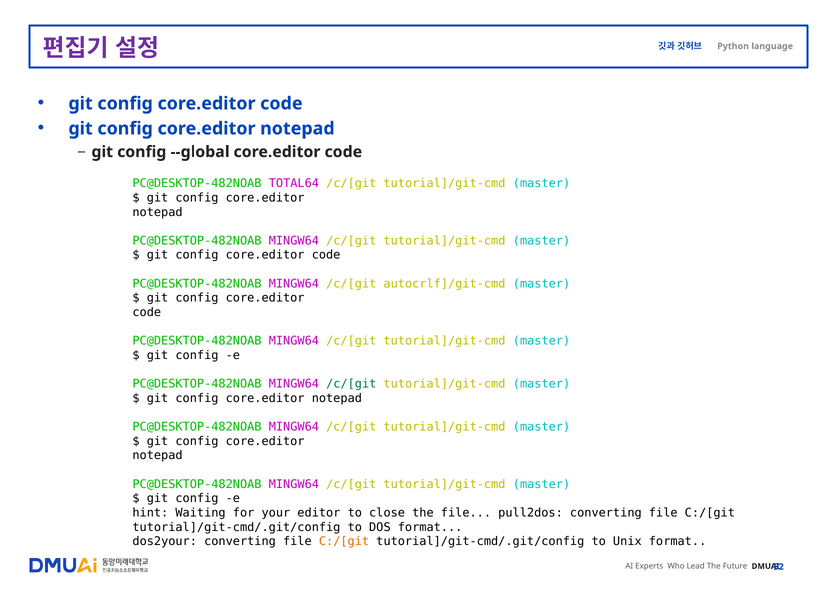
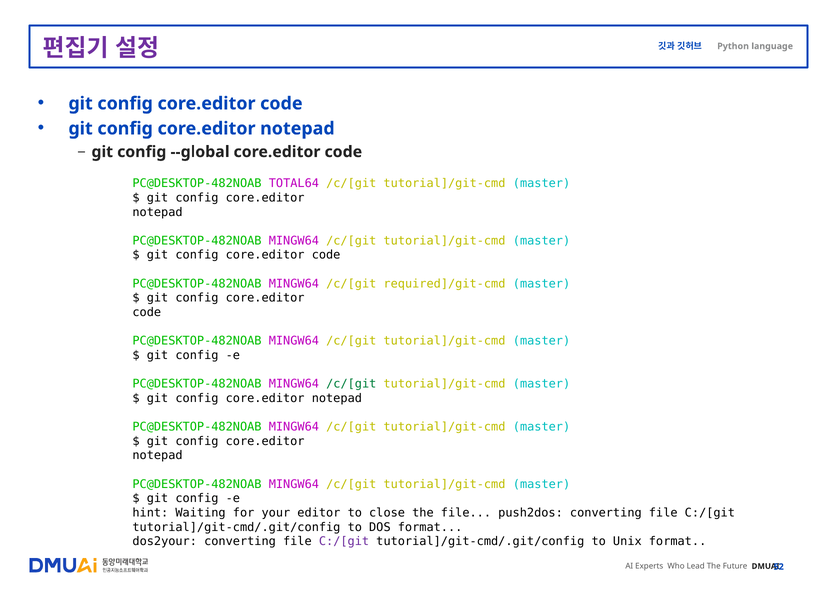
autocrlf]/git-cmd: autocrlf]/git-cmd -> required]/git-cmd (444, 284)
pull2dos: pull2dos -> push2dos (531, 513)
C:/[git colour: orange -> purple (344, 541)
